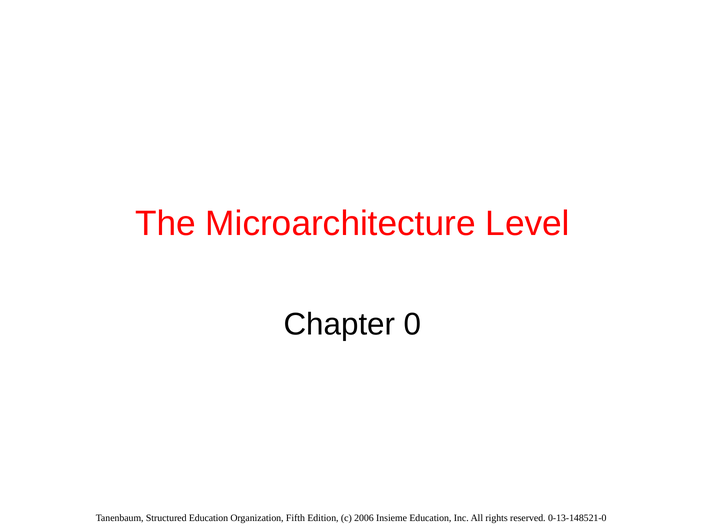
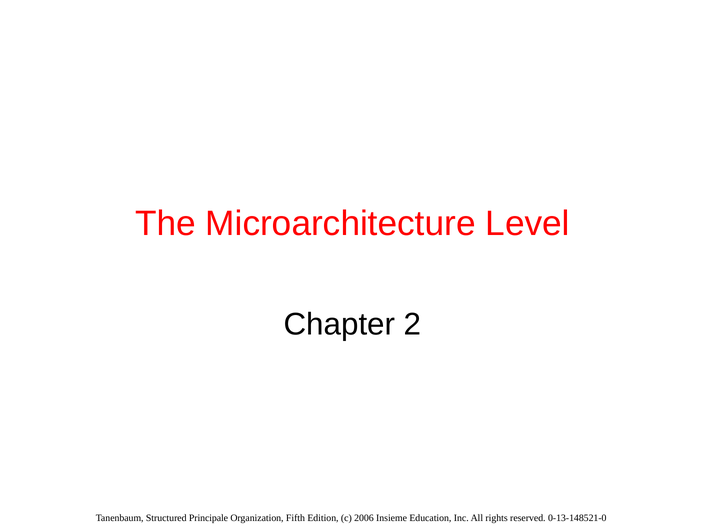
0: 0 -> 2 (413, 324)
Structured Education: Education -> Principale (208, 518)
